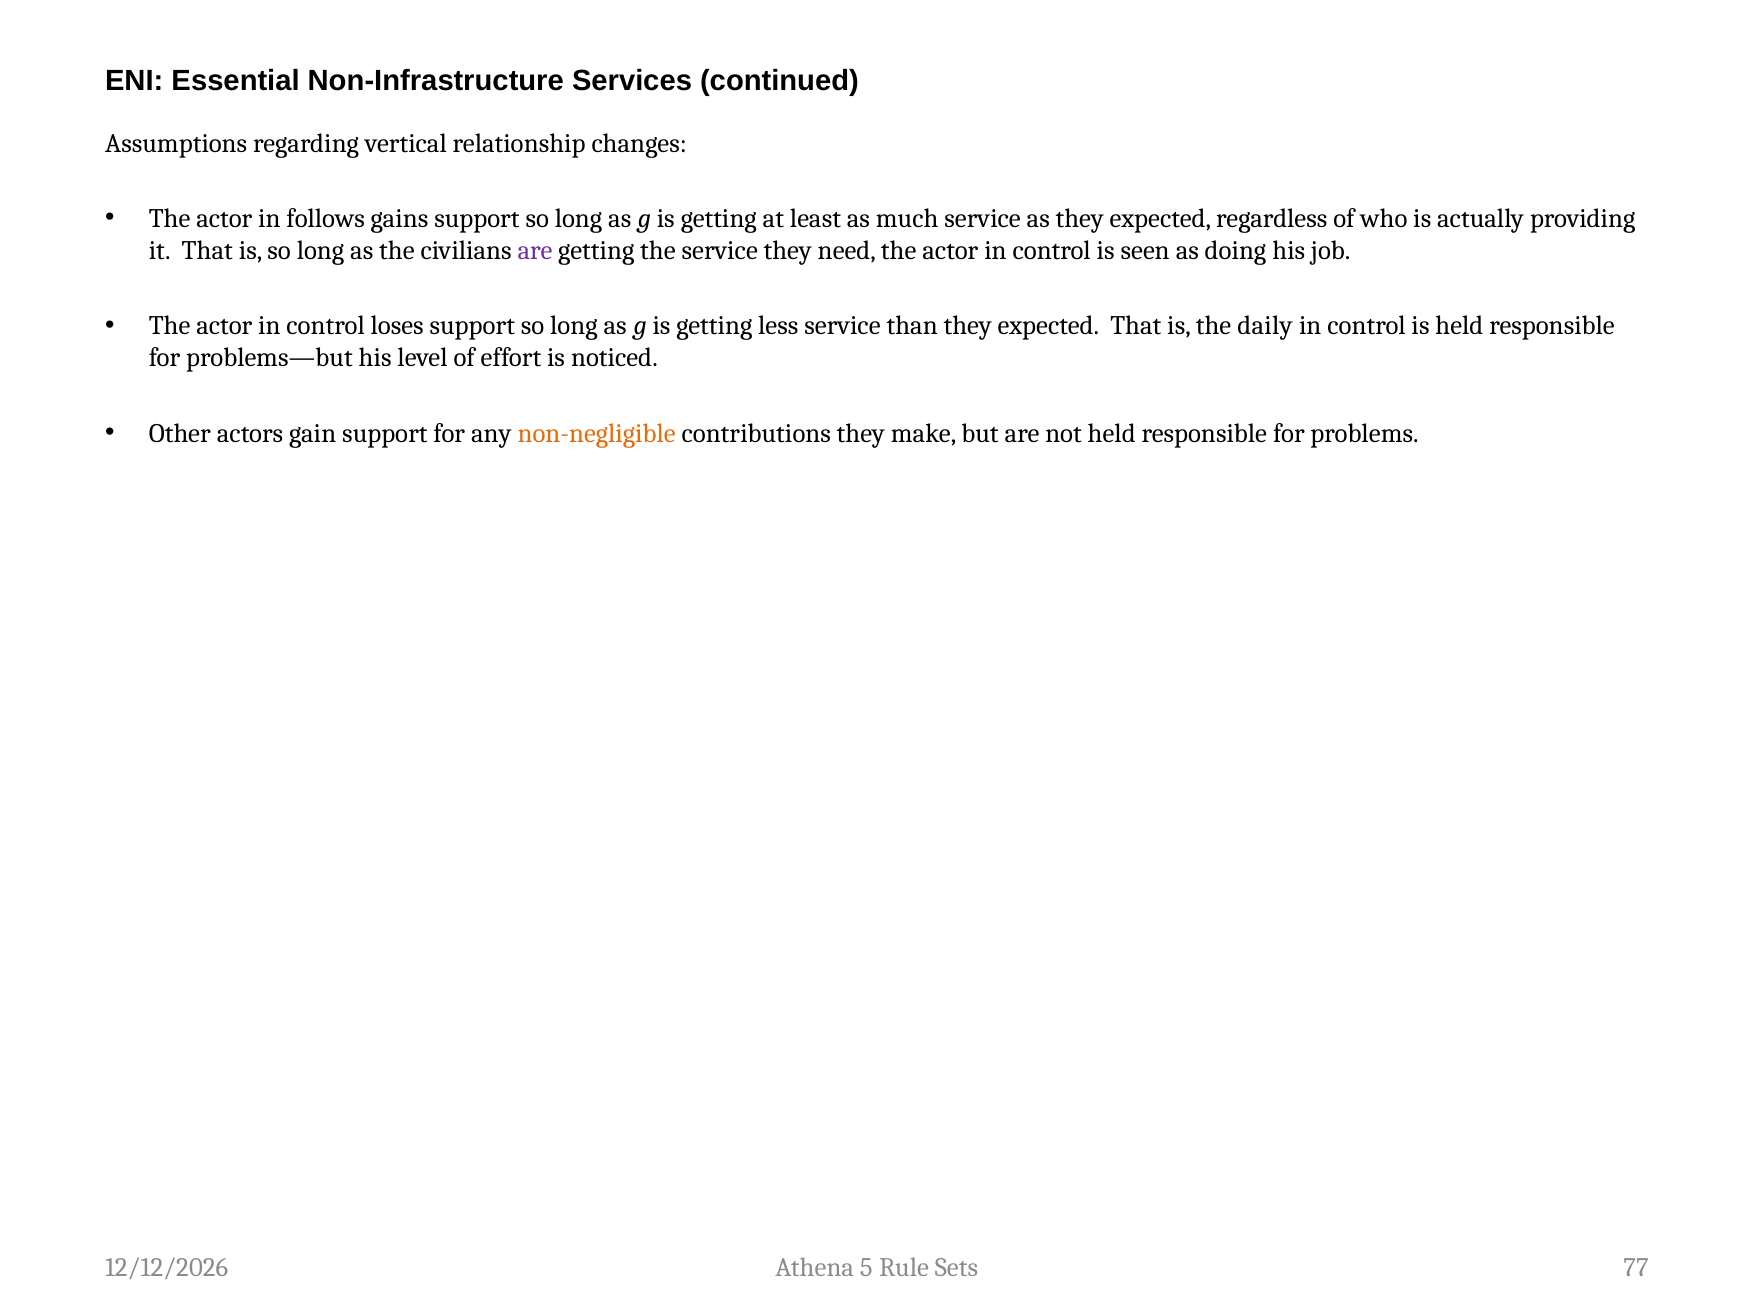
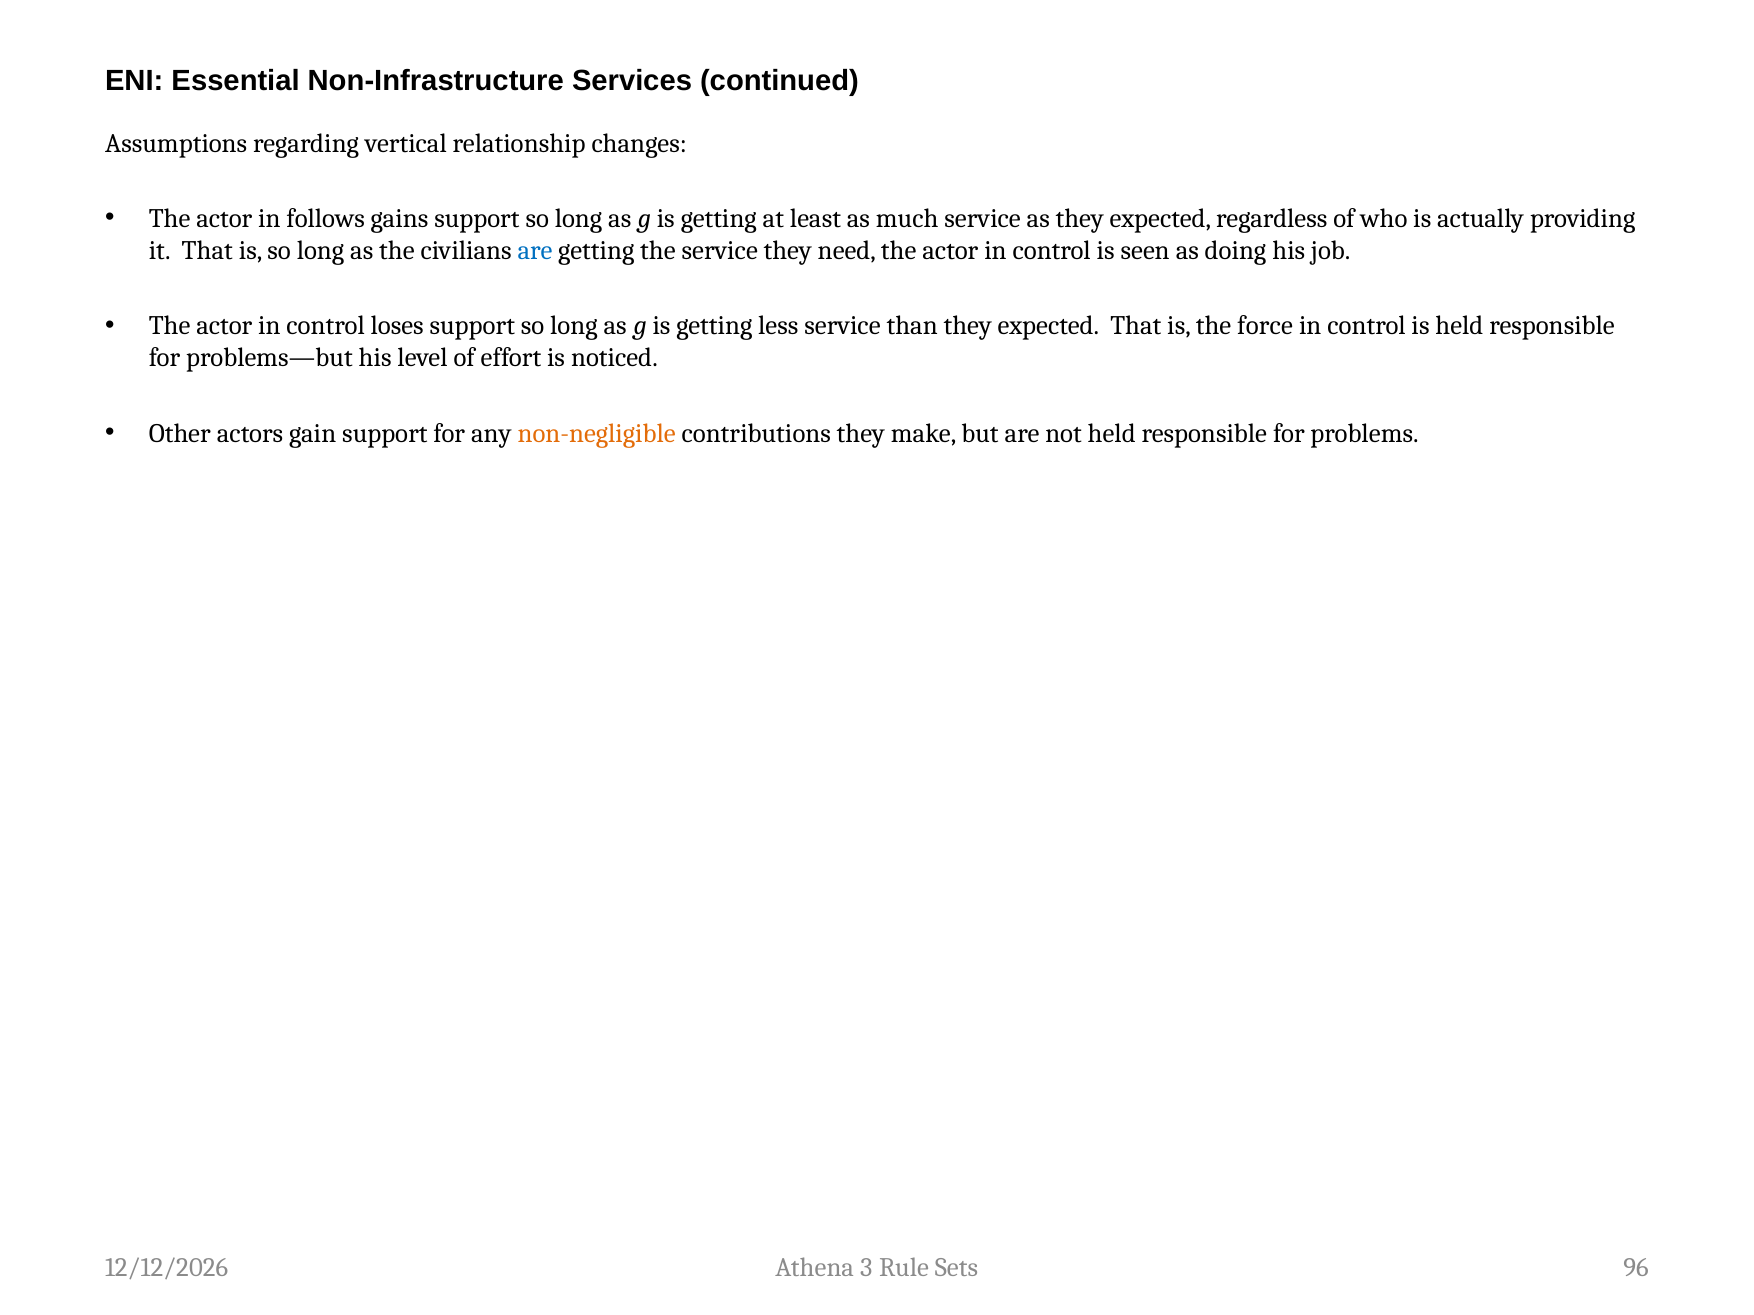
are colour: purple -> blue (535, 251)
daily: daily -> force (1265, 326)
5: 5 -> 3 (866, 1268)
77: 77 -> 96 (1636, 1268)
